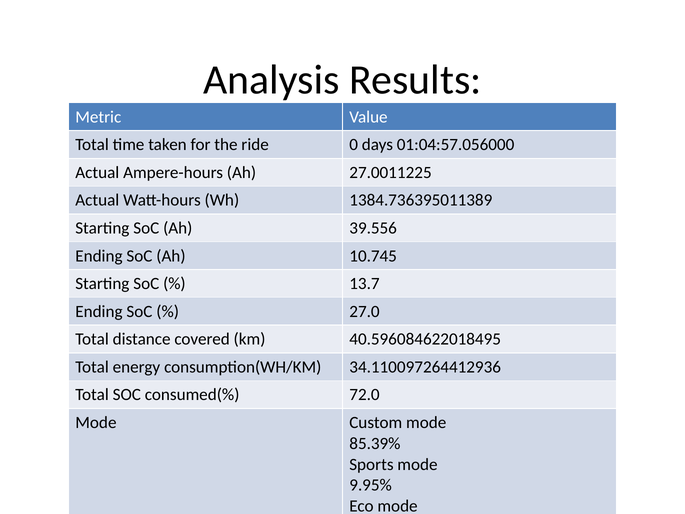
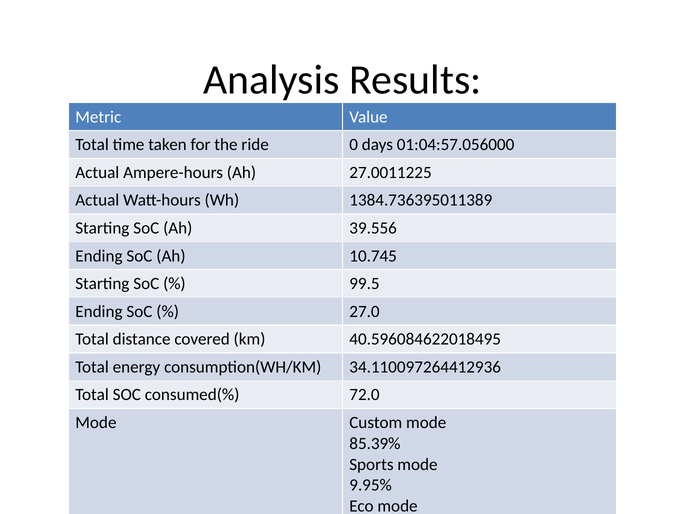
13.7: 13.7 -> 99.5 (364, 284)
